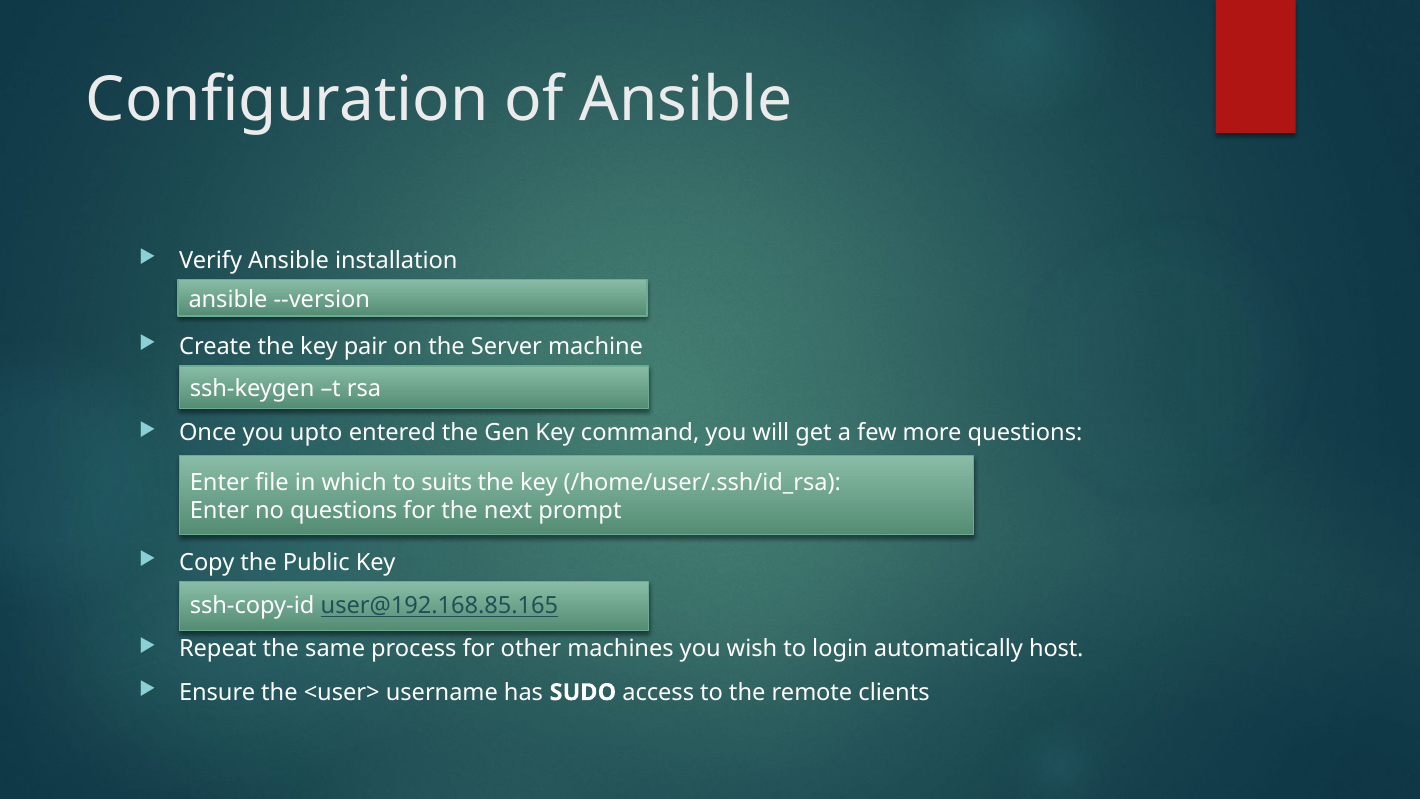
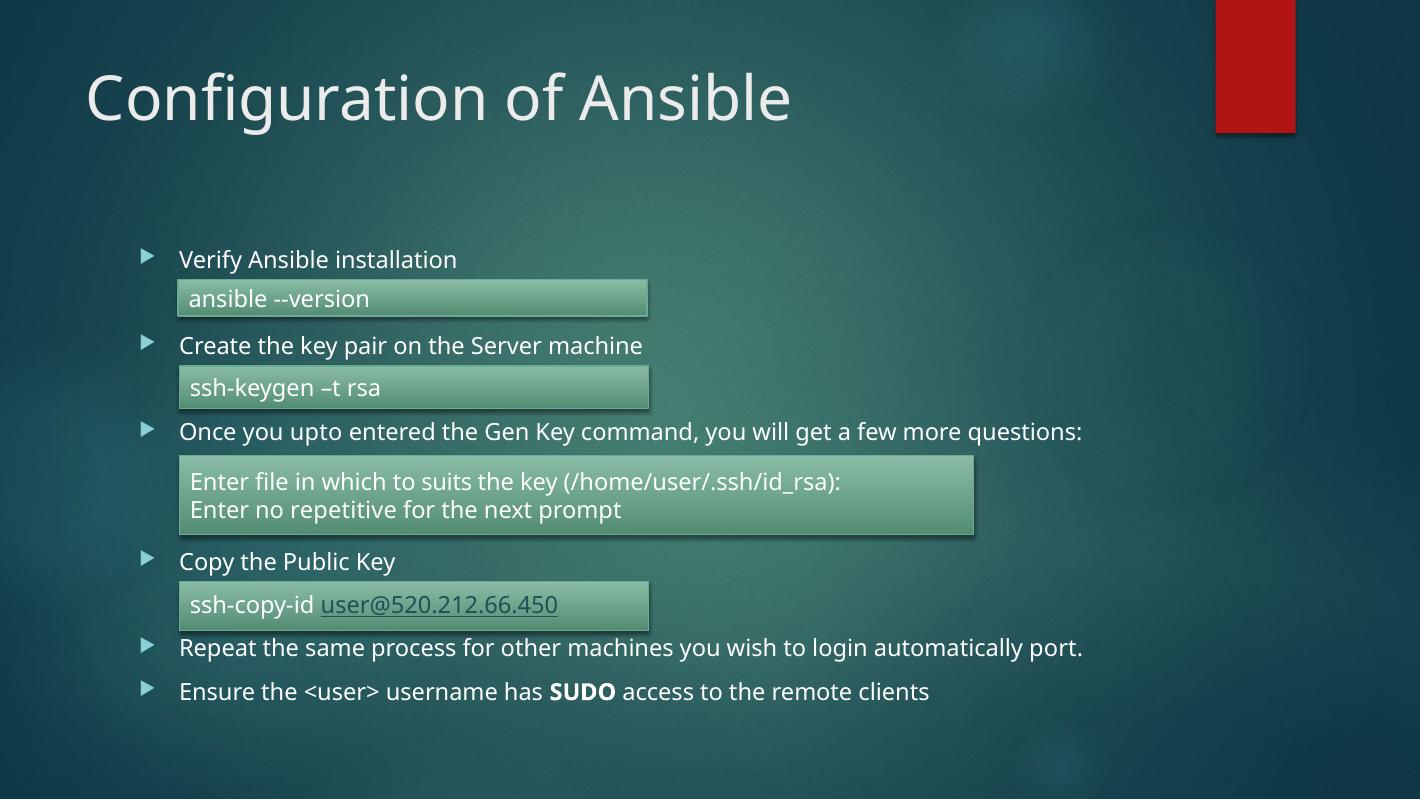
no questions: questions -> repetitive (344, 511)
user@192.168.85.165: user@192.168.85.165 -> user@520.212.66.450 (439, 606)
host: host -> port (1056, 649)
